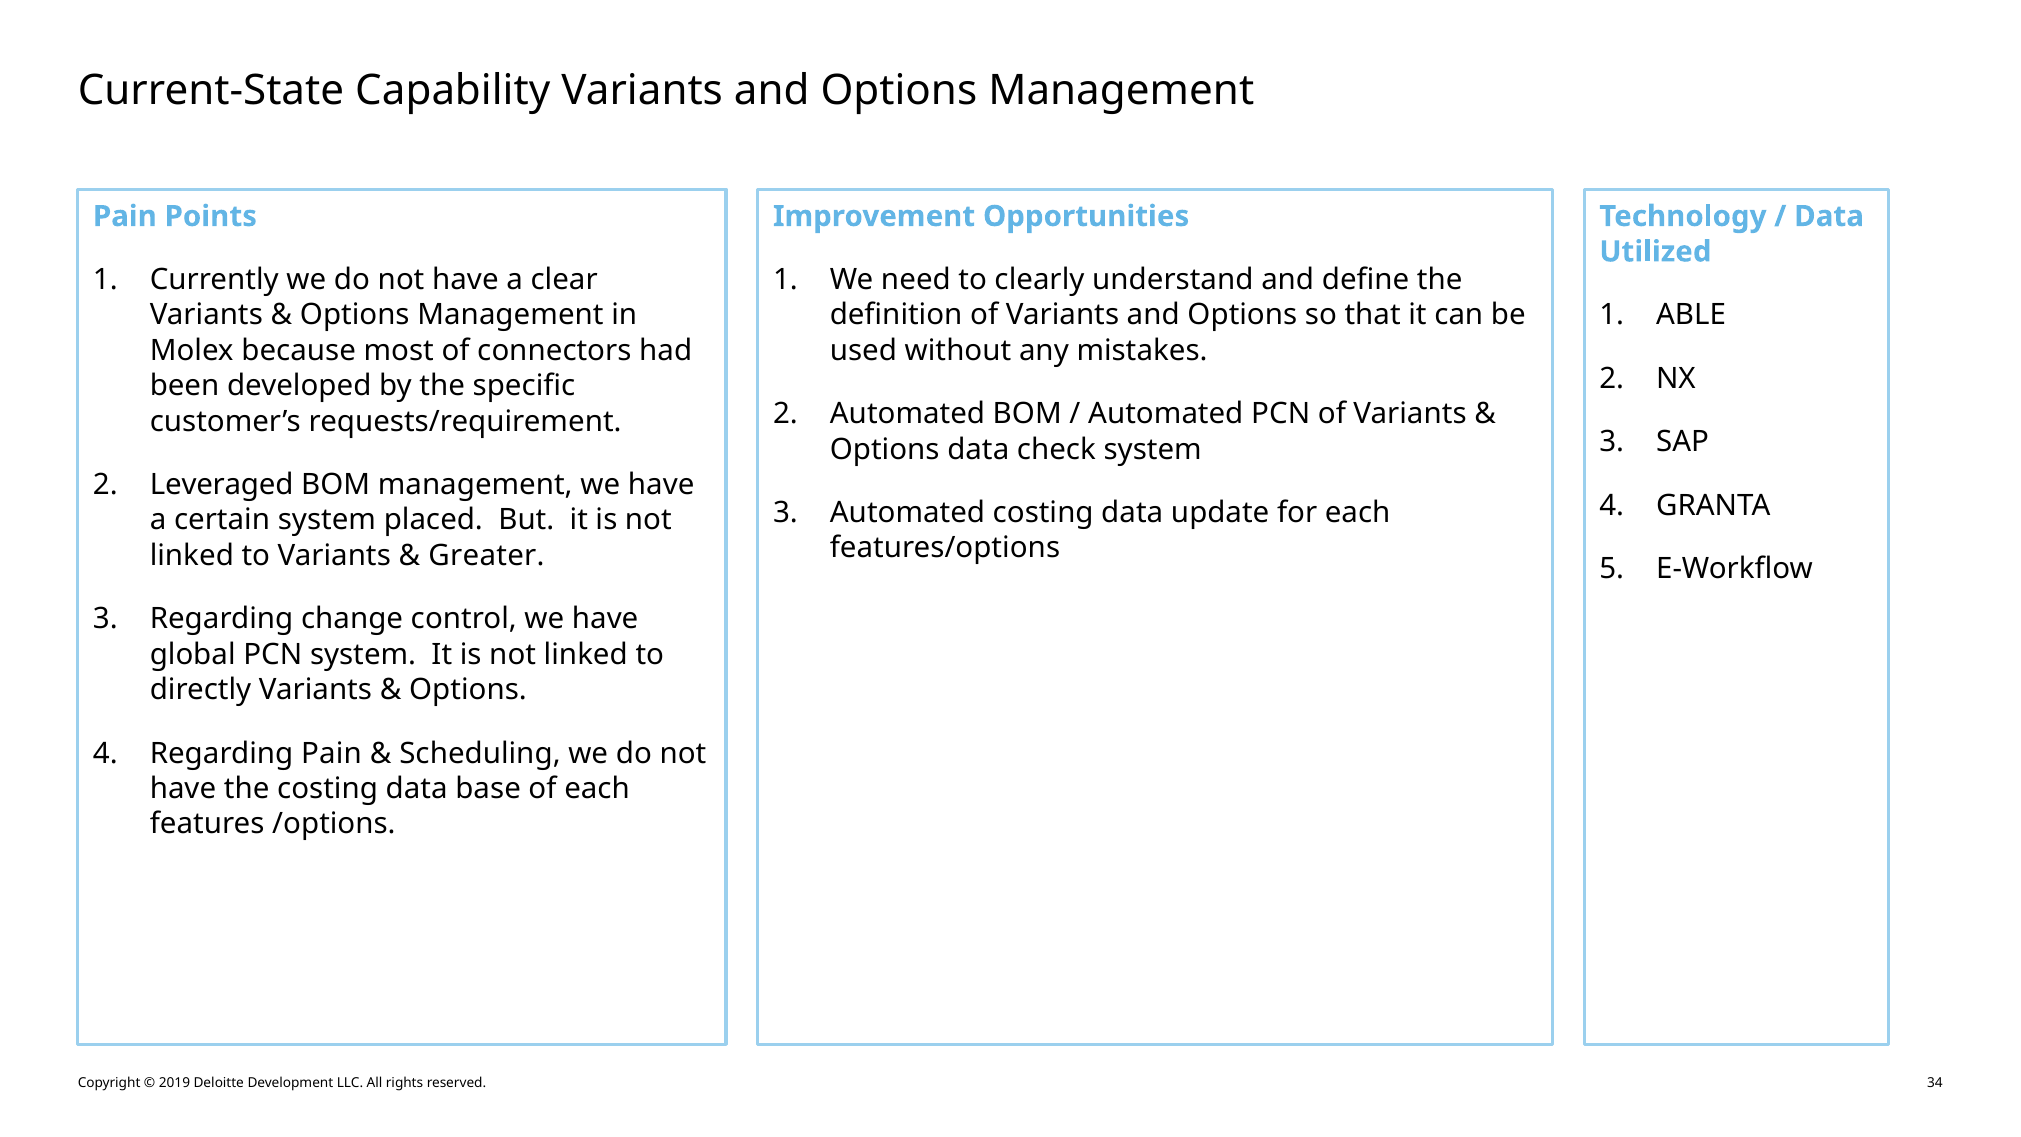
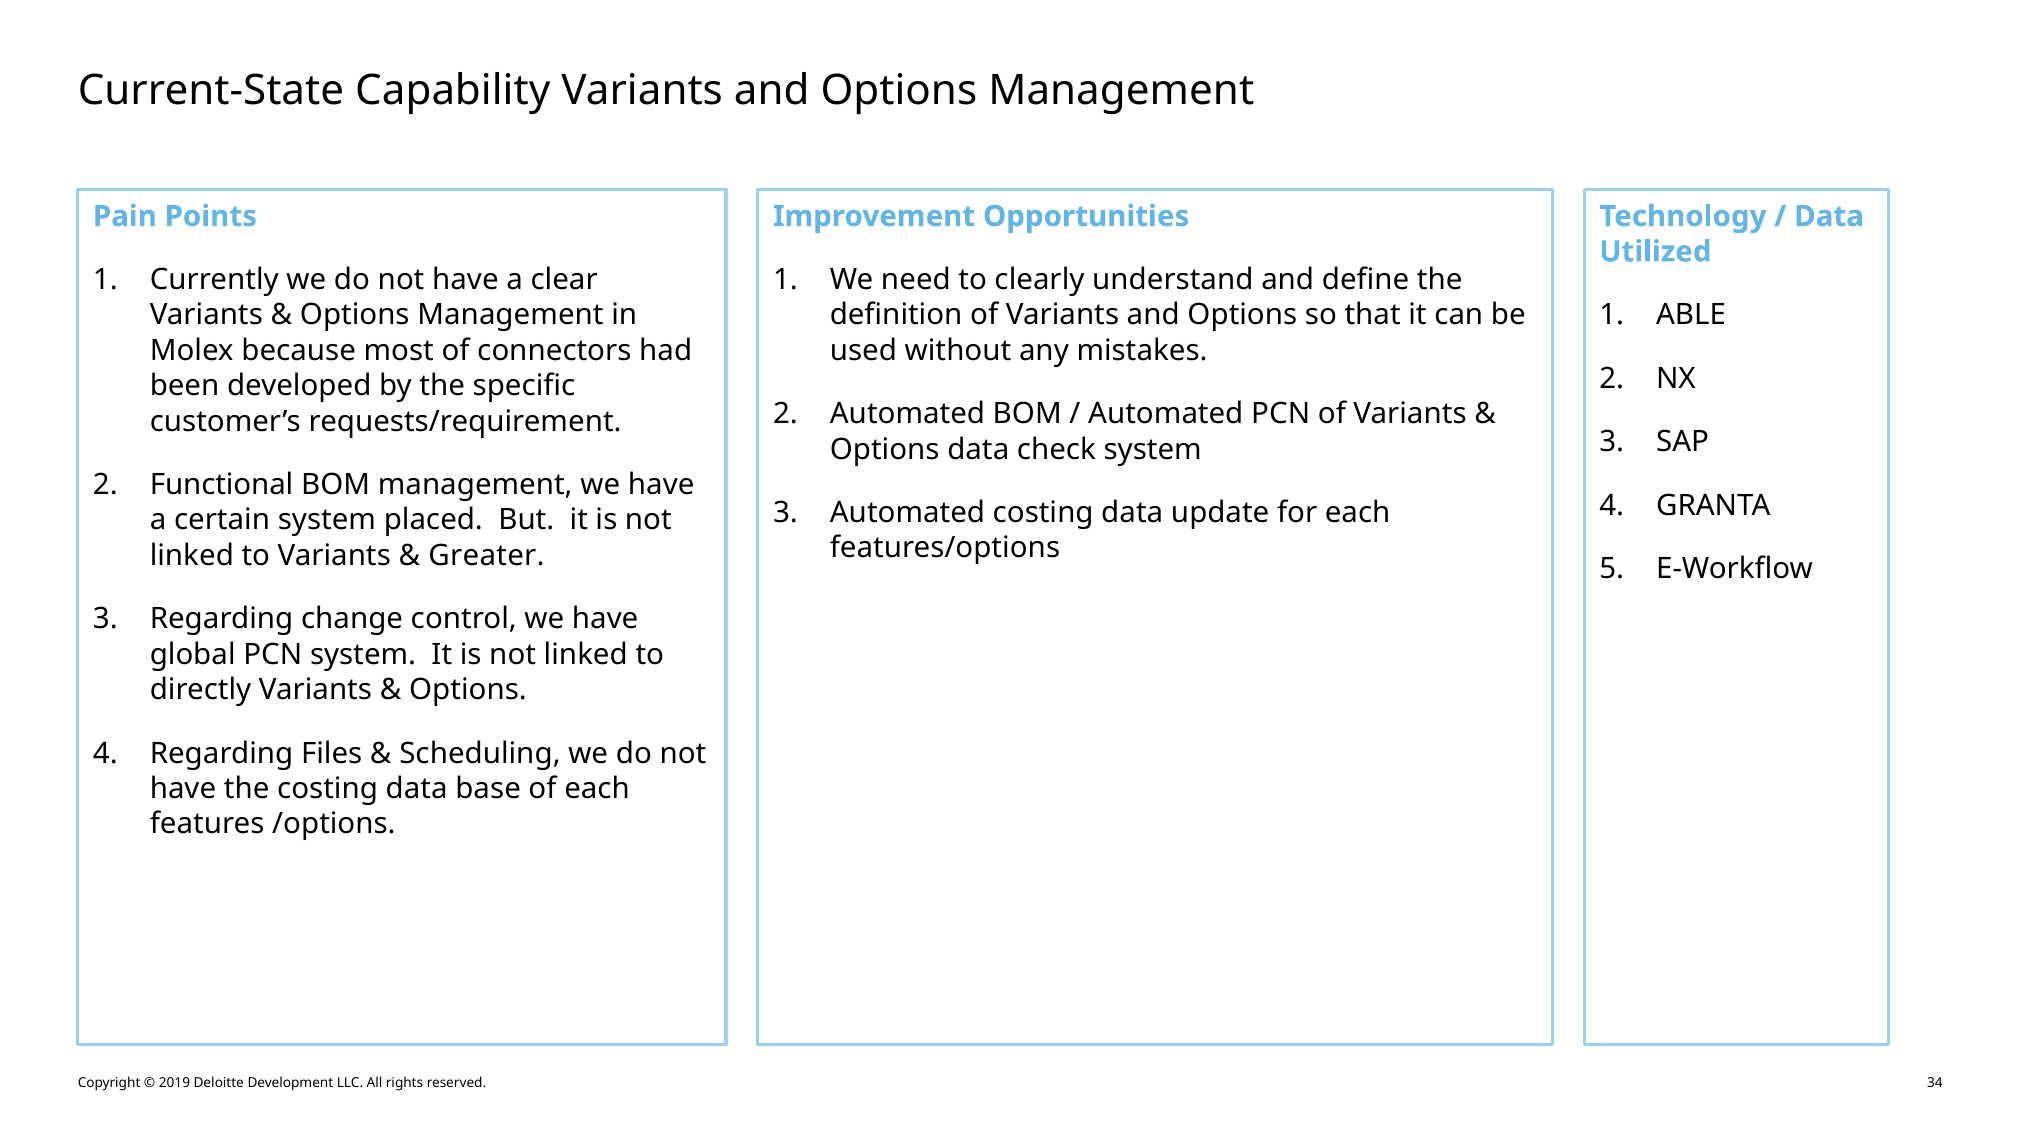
Leveraged: Leveraged -> Functional (222, 485)
Regarding Pain: Pain -> Files (332, 753)
